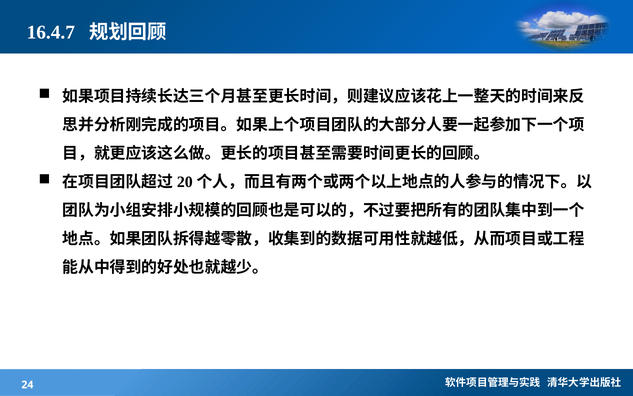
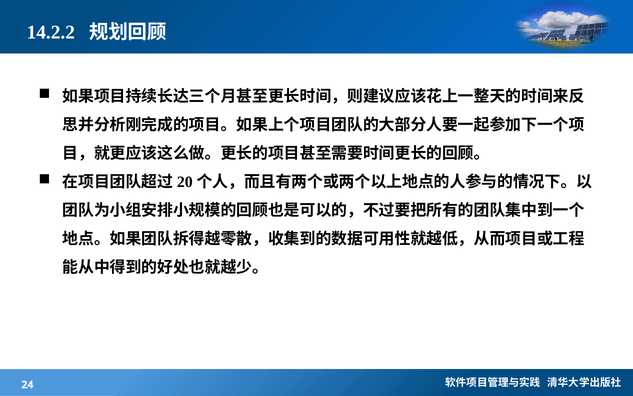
16.4.7: 16.4.7 -> 14.2.2 (51, 32)
